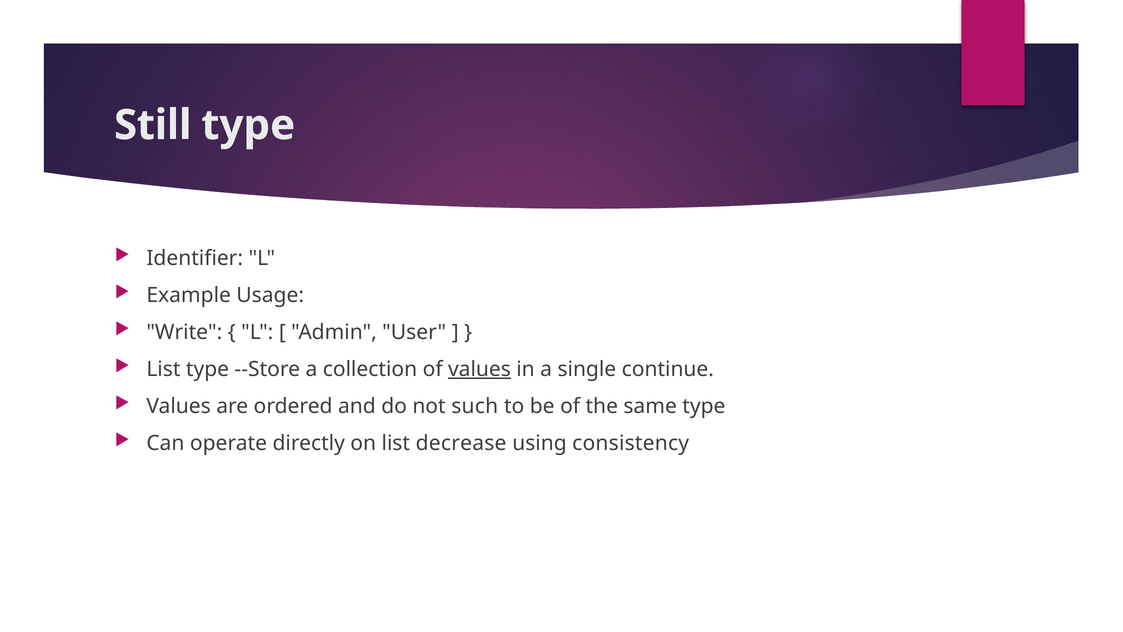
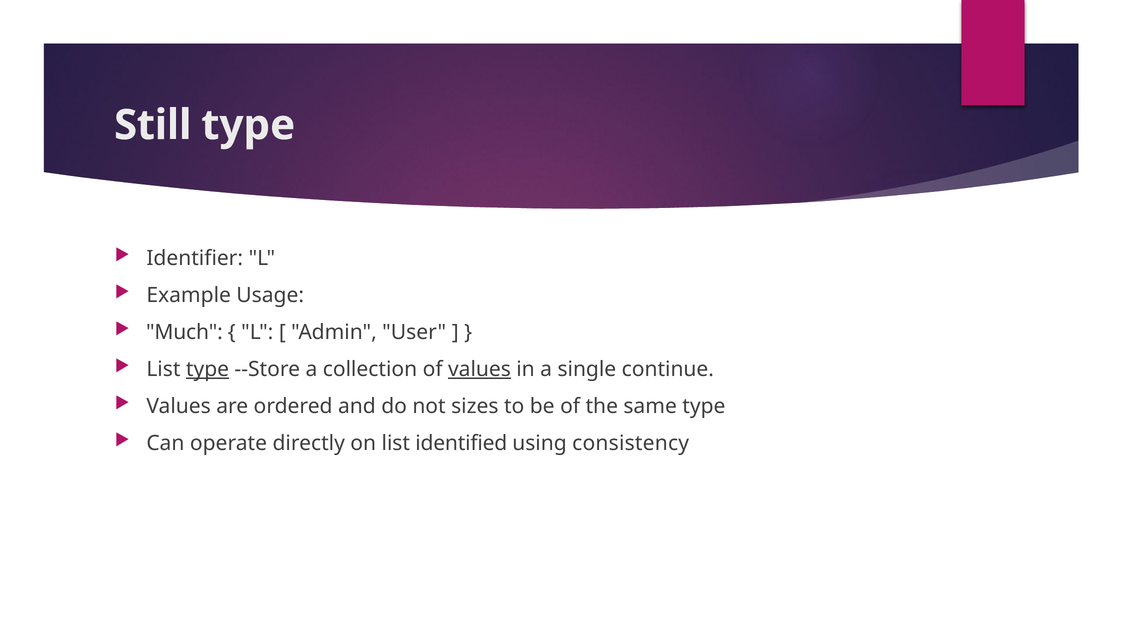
Write: Write -> Much (184, 332)
type underline: none -> present (208, 369)
such: such -> sizes (475, 406)
decrease: decrease -> identified (461, 443)
